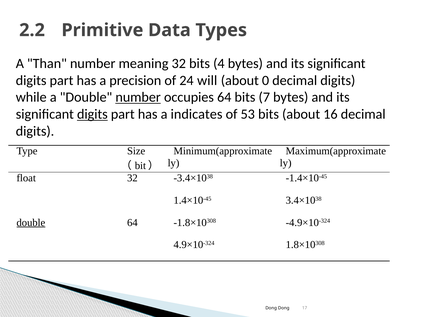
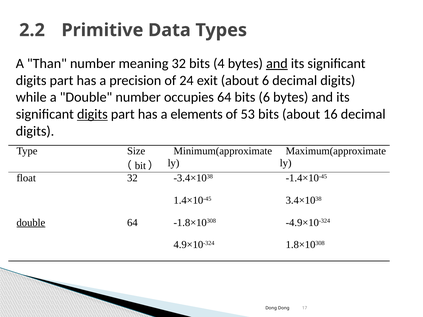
and underline: none -> present (277, 64)
will: will -> exit (207, 80)
about 0: 0 -> 6 (266, 80)
number underline: present -> none (138, 97)
bits 7: 7 -> 6 (264, 97)
indicates: indicates -> elements (197, 114)
